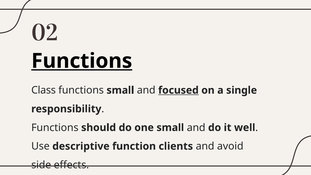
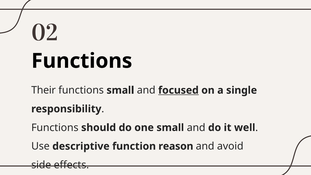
Functions underline: present -> none (82, 61)
Class: Class -> Their (44, 90)
clients: clients -> reason (176, 146)
